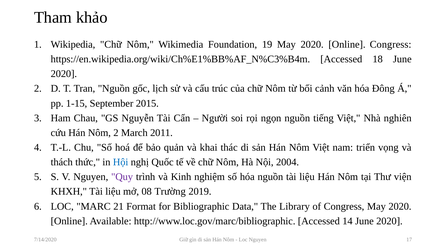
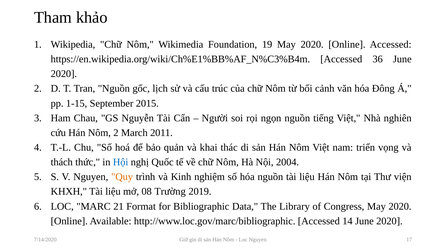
Online Congress: Congress -> Accessed (391, 44)
18: 18 -> 36 (378, 59)
Quy colour: purple -> orange (122, 177)
